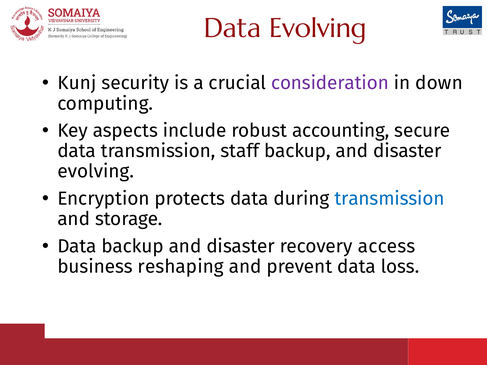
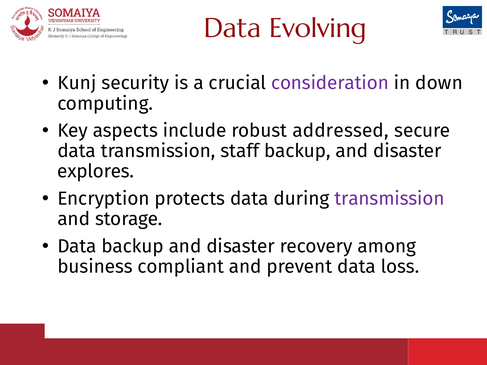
accounting: accounting -> addressed (341, 131)
evolving: evolving -> explores (96, 172)
transmission colour: blue -> purple (390, 199)
access: access -> among (387, 246)
reshaping: reshaping -> compliant (181, 267)
